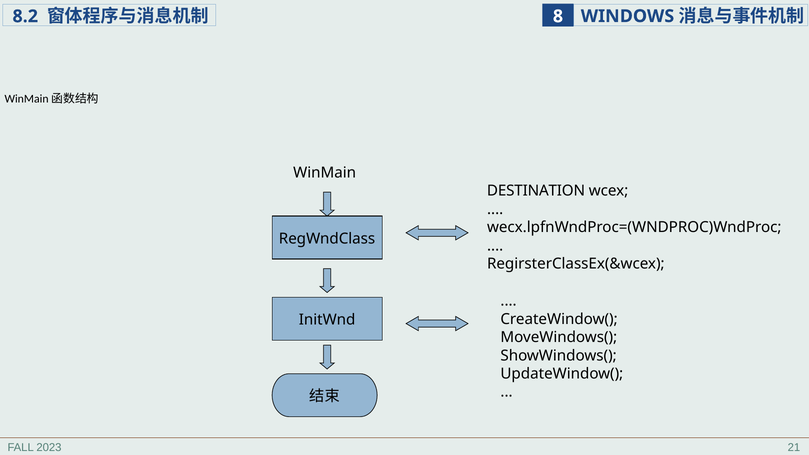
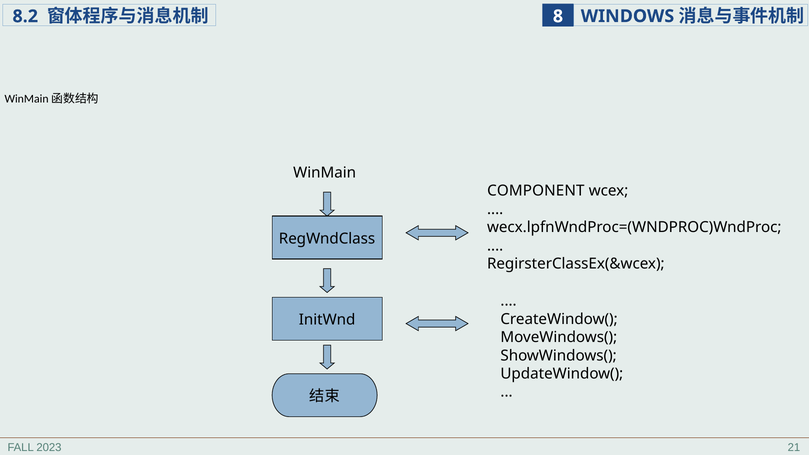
DESTINATION: DESTINATION -> COMPONENT (536, 191)
